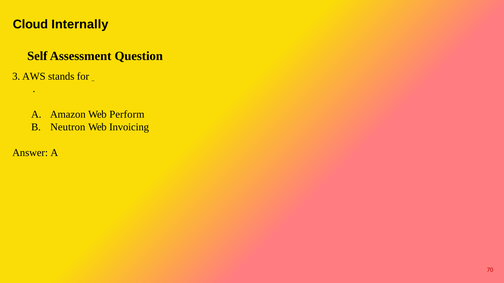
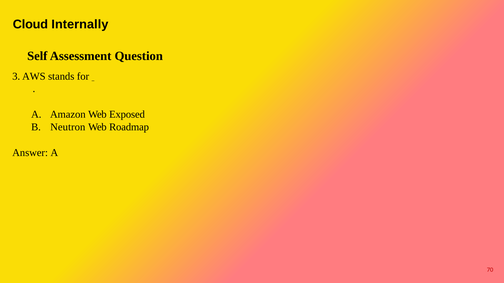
Perform: Perform -> Exposed (127, 115)
Invoicing: Invoicing -> Roadmap (129, 127)
